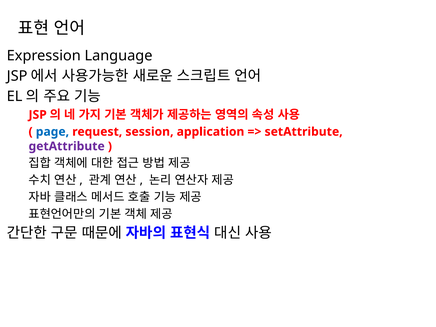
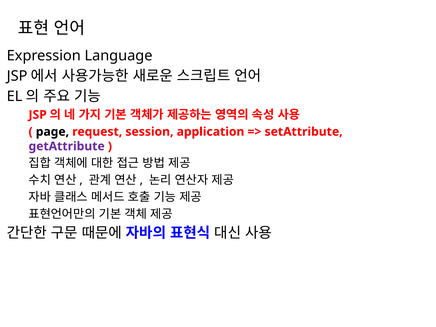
page colour: blue -> black (52, 132)
